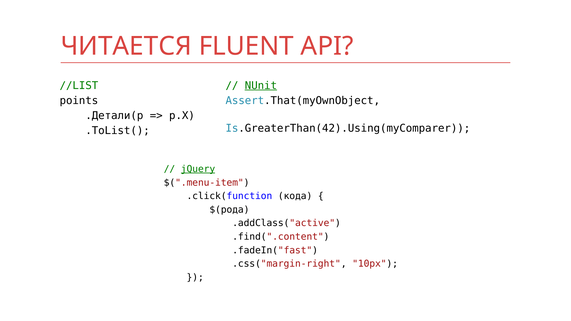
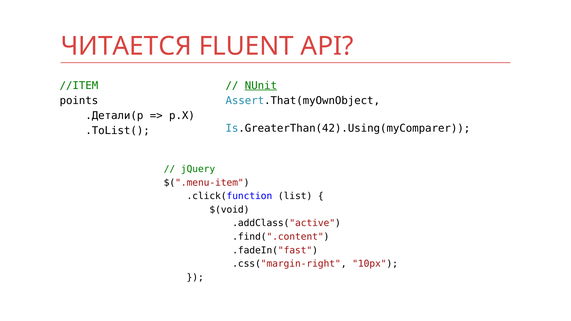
//LIST: //LIST -> //ITEM (79, 86)
jQuery underline: present -> none (198, 169)
кода: кода -> list (295, 196)
$(рода: $(рода -> $(void (229, 210)
